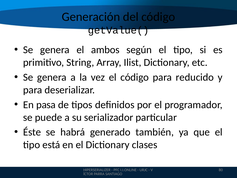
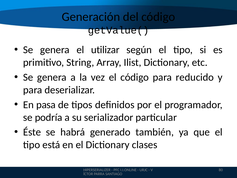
ambos: ambos -> utilizar (105, 50)
puede: puede -> podría (49, 117)
